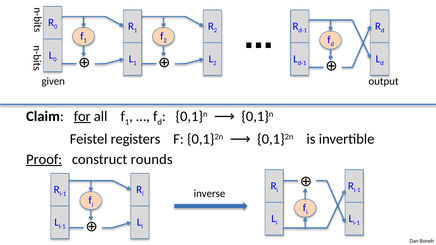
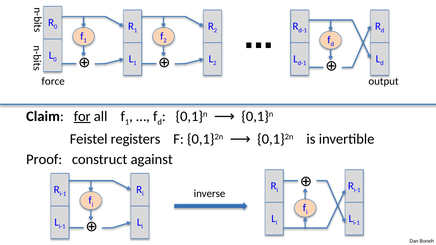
given: given -> force (53, 81)
Proof underline: present -> none (44, 159)
rounds: rounds -> against (152, 159)
